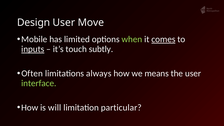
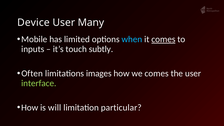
Design: Design -> Device (33, 23)
Move: Move -> Many (91, 23)
when colour: light green -> light blue (132, 39)
inputs underline: present -> none (33, 49)
always: always -> images (99, 73)
we means: means -> comes (157, 73)
